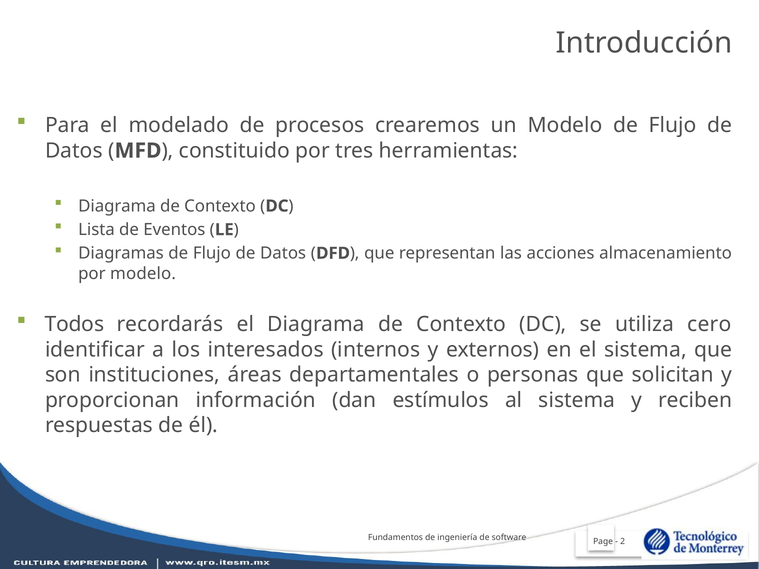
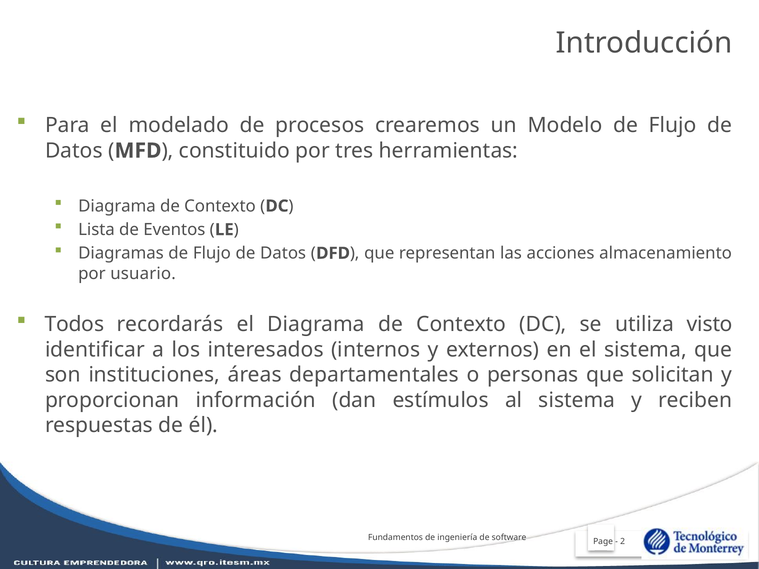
por modelo: modelo -> usuario (143, 274)
cero: cero -> visto (710, 324)
